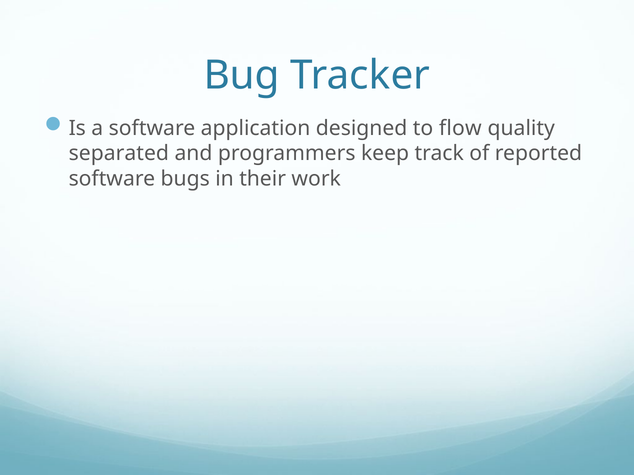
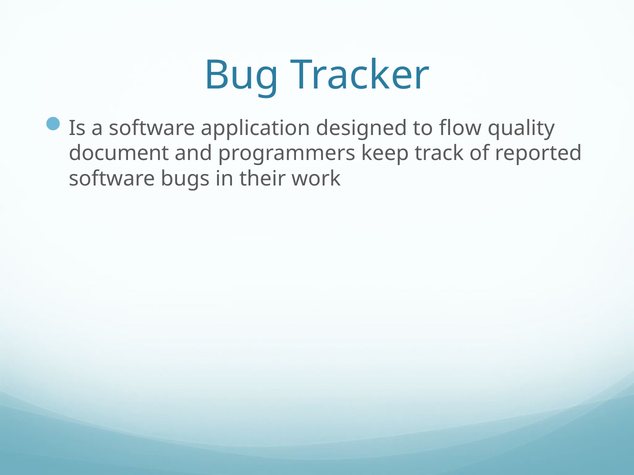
separated: separated -> document (119, 154)
